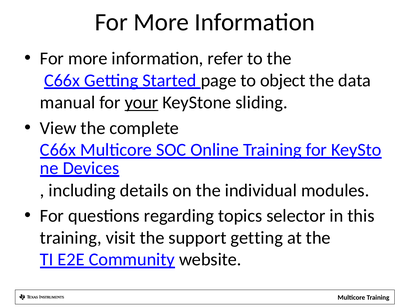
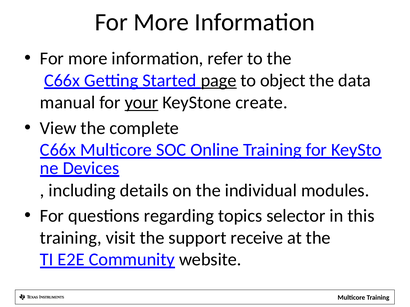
page underline: none -> present (219, 81)
sliding: sliding -> create (262, 103)
support getting: getting -> receive (257, 238)
